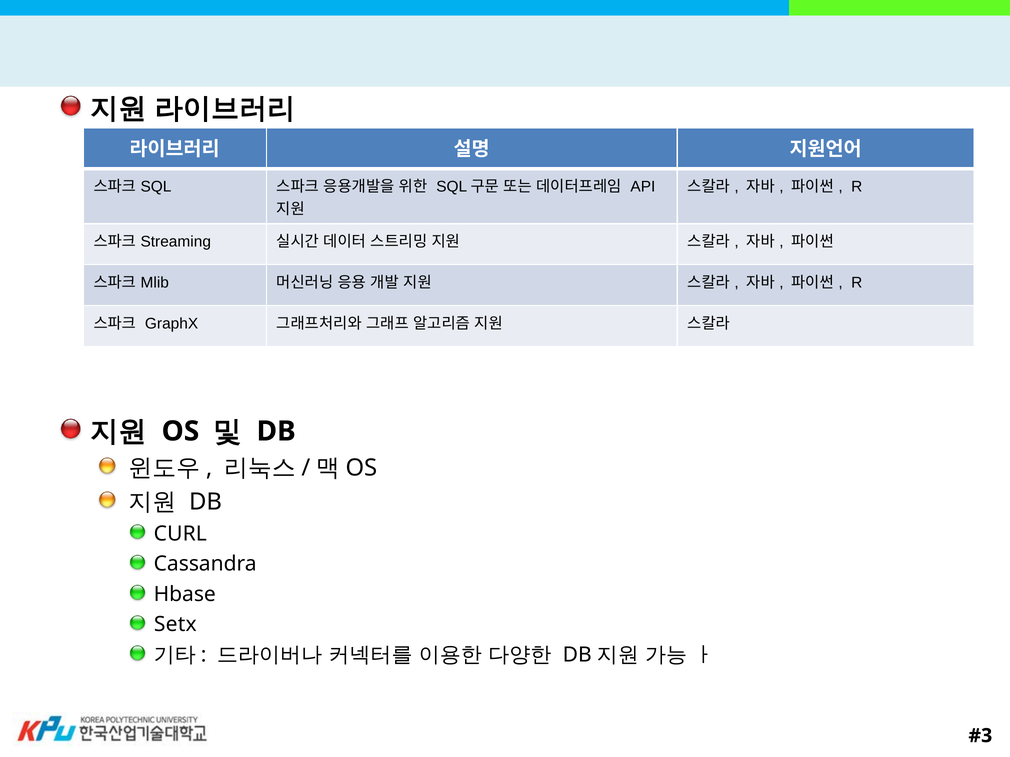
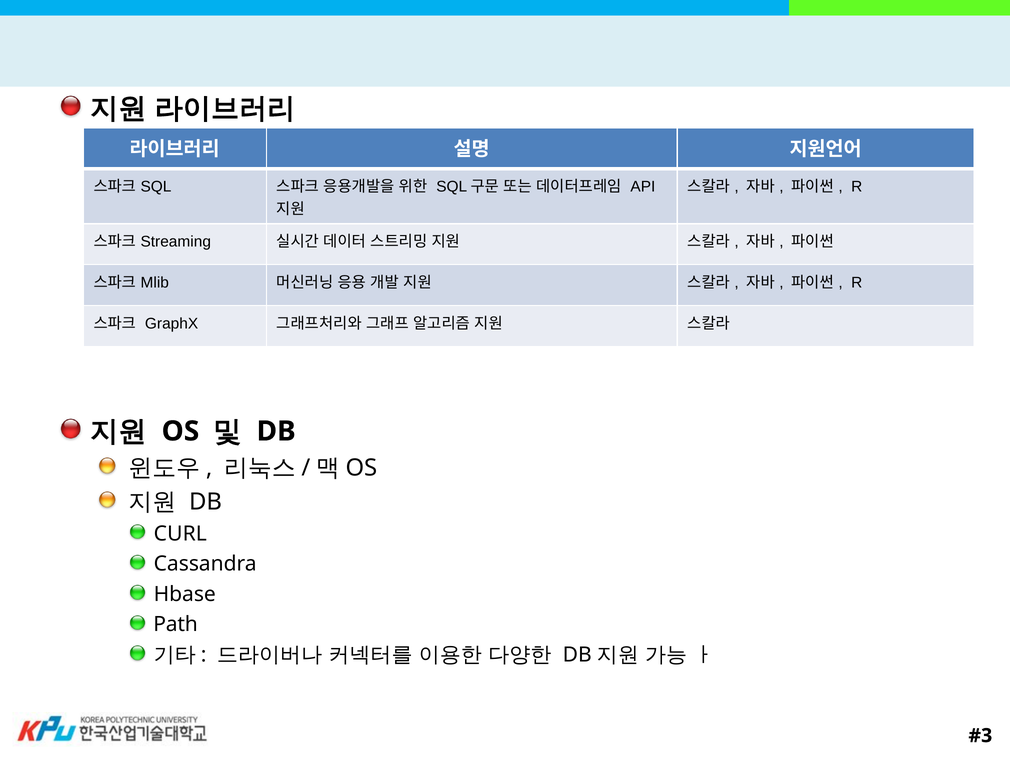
Setx: Setx -> Path (176, 625)
